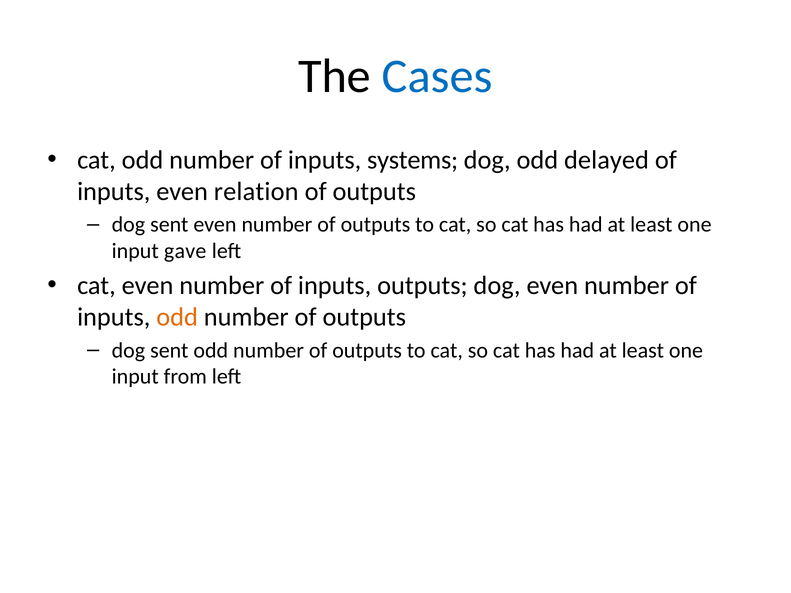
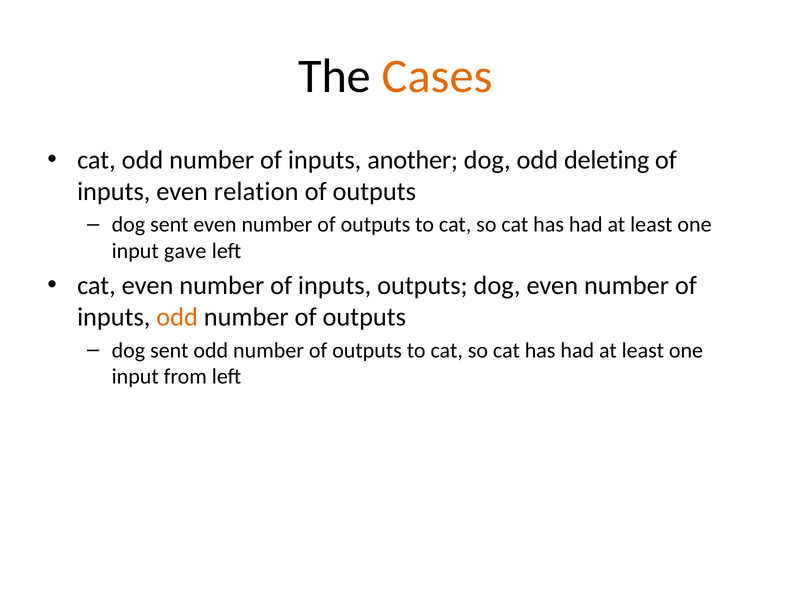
Cases colour: blue -> orange (437, 77)
systems: systems -> another (413, 160)
delayed: delayed -> deleting (607, 160)
